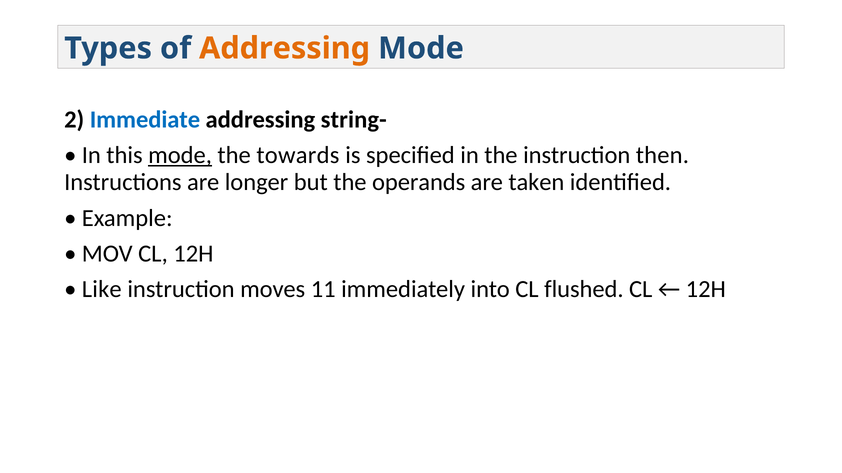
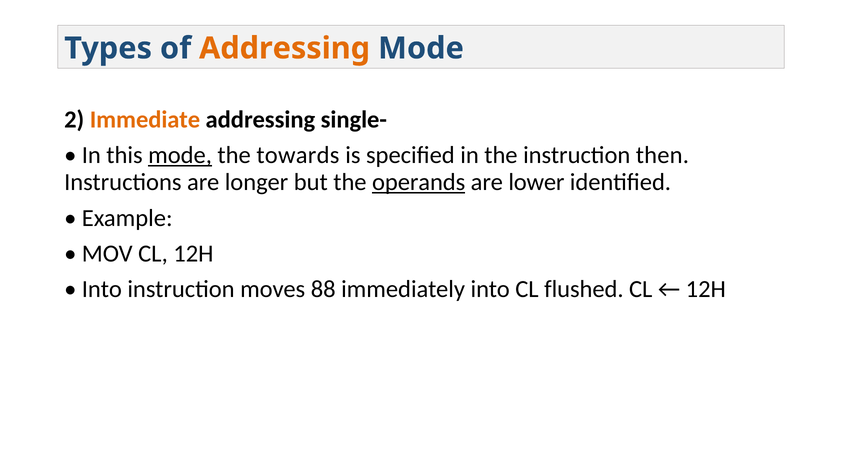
Immediate colour: blue -> orange (145, 120)
string-: string- -> single- (354, 120)
operands underline: none -> present (419, 182)
taken: taken -> lower (536, 182)
Like: Like -> Into (102, 290)
11: 11 -> 88 (323, 290)
